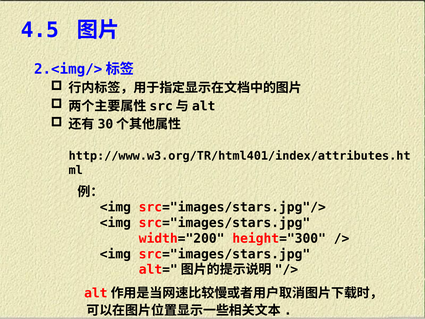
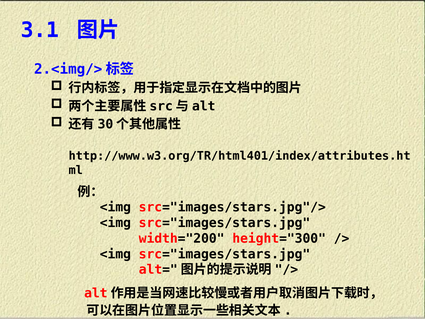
4.5: 4.5 -> 3.1 (40, 30)
